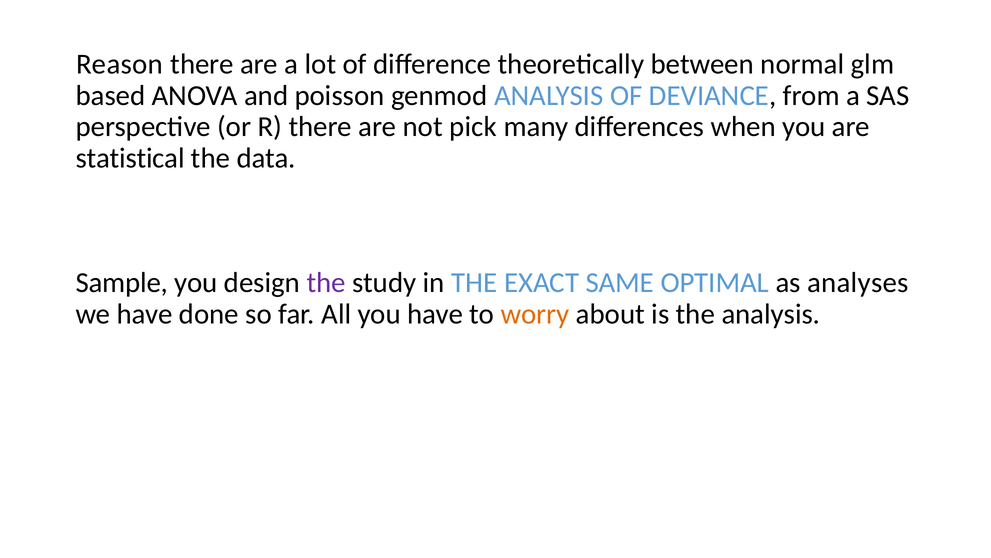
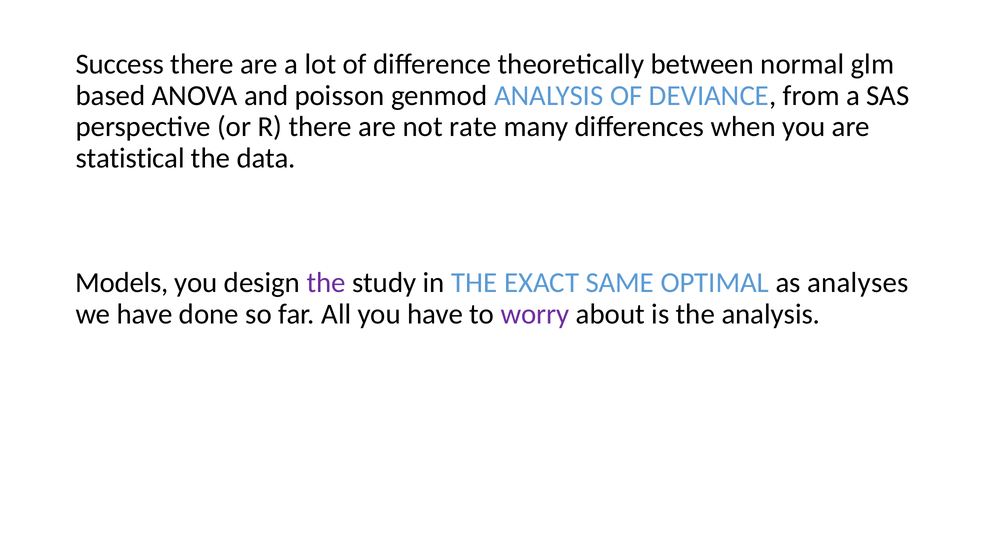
Reason: Reason -> Success (120, 64)
pick: pick -> rate (473, 127)
Sample: Sample -> Models (122, 283)
worry colour: orange -> purple (535, 314)
